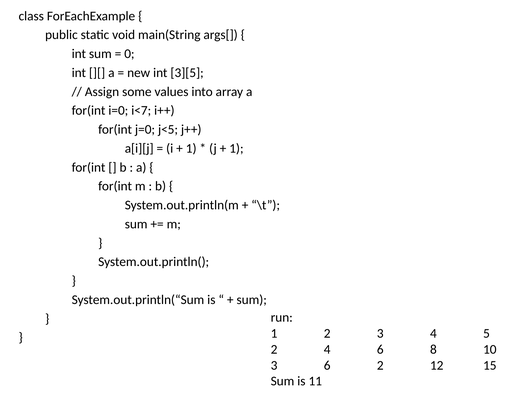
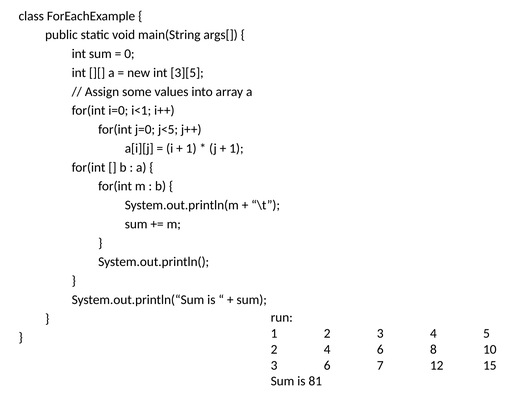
i<7: i<7 -> i<1 (141, 110)
6 2: 2 -> 7 (380, 365)
11: 11 -> 81 (315, 381)
